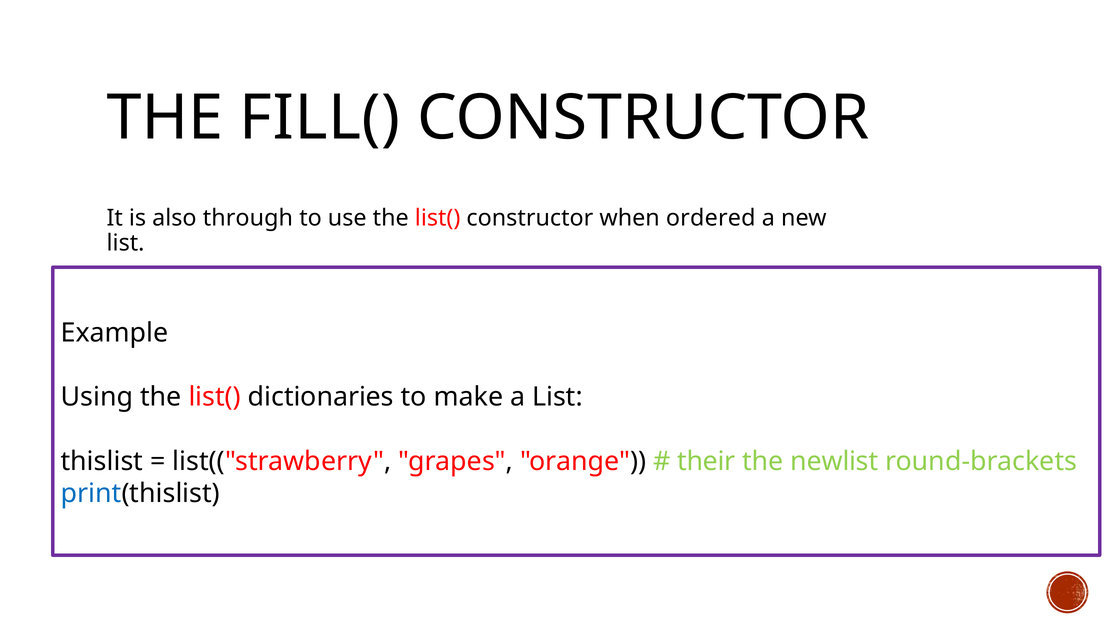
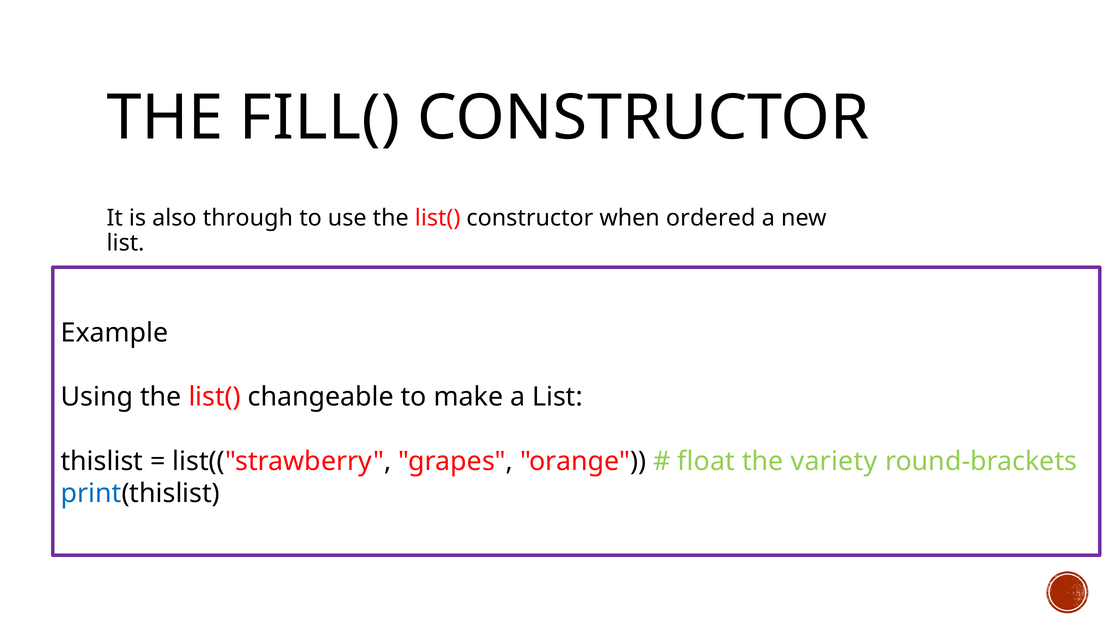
dictionaries: dictionaries -> changeable (321, 397)
their: their -> float (706, 462)
newlist: newlist -> variety (834, 462)
